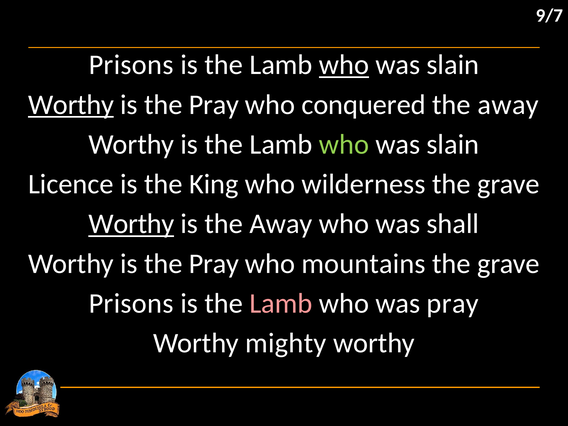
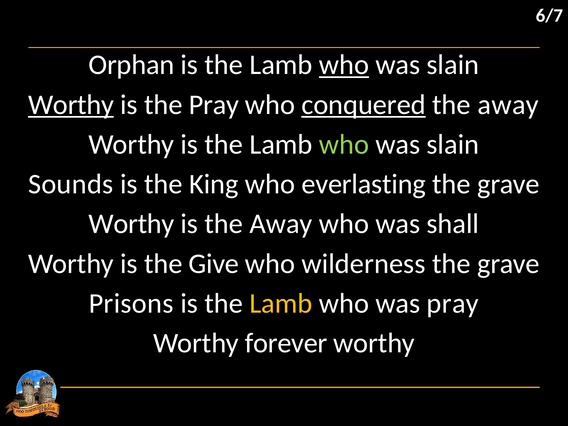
9/7: 9/7 -> 6/7 (549, 15)
Prisons: Prisons -> Orphan (131, 65)
conquered underline: none -> present (364, 105)
Licence: Licence -> Sounds (71, 184)
wilderness: wilderness -> everlasting (364, 184)
Worthy underline: present -> none (131, 224)
Pray: Pray -> Give (214, 264)
mountains: mountains -> wilderness (364, 264)
Lamb colour: pink -> yellow (281, 303)
mighty: mighty -> forever (286, 343)
